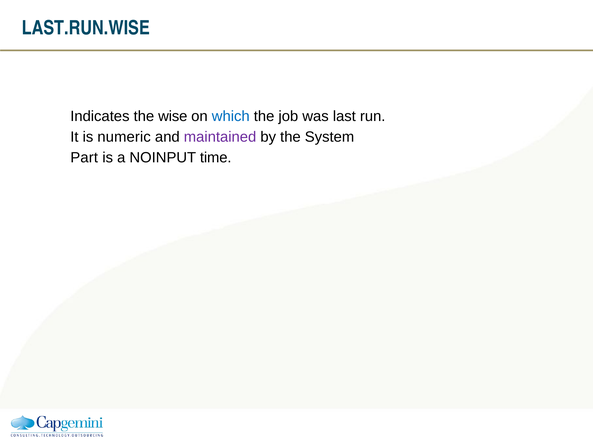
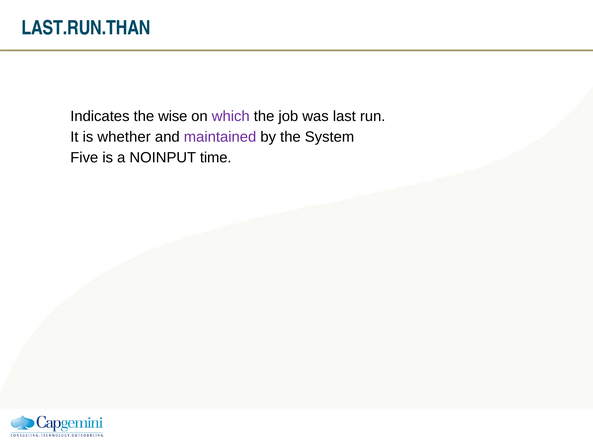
LAST.RUN.WISE: LAST.RUN.WISE -> LAST.RUN.THAN (86, 28)
which colour: blue -> purple (231, 116)
numeric: numeric -> whether (124, 137)
Part: Part -> Five (84, 158)
